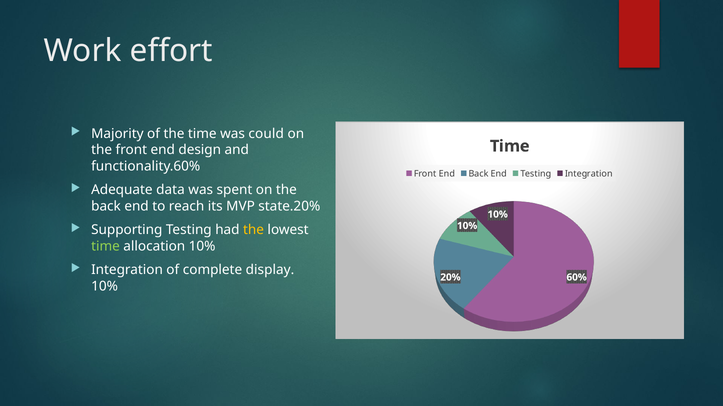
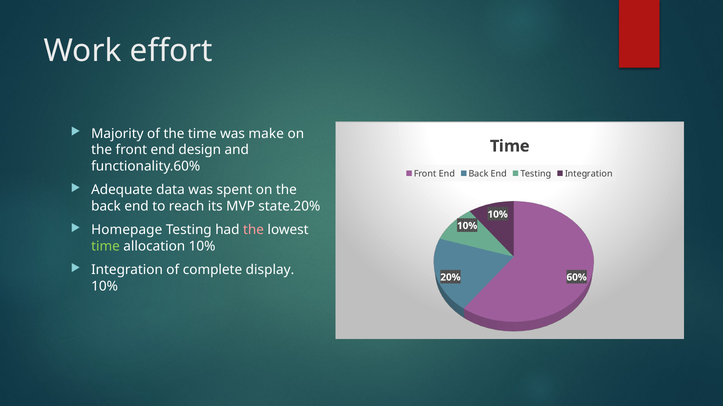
could: could -> make (266, 134)
Supporting: Supporting -> Homepage (127, 230)
the colour: yellow -> pink (254, 230)
